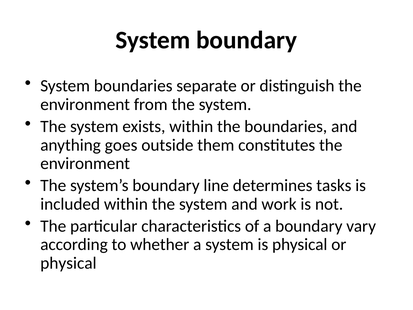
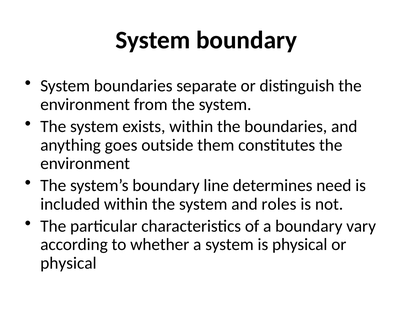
tasks: tasks -> need (334, 185)
work: work -> roles (279, 204)
